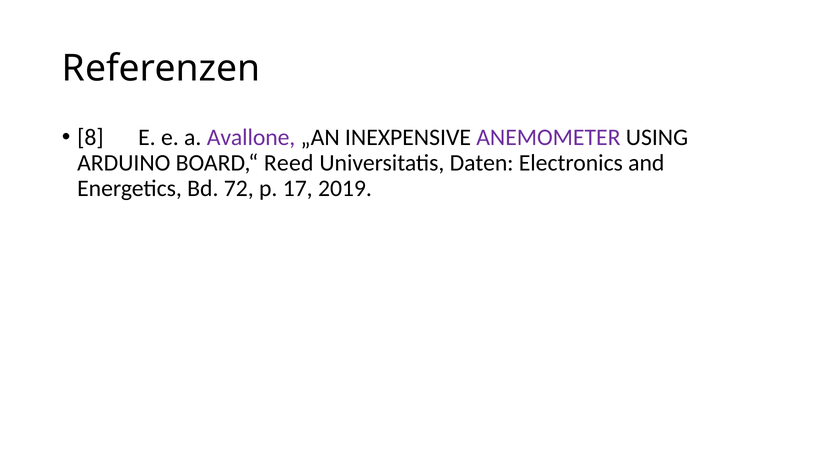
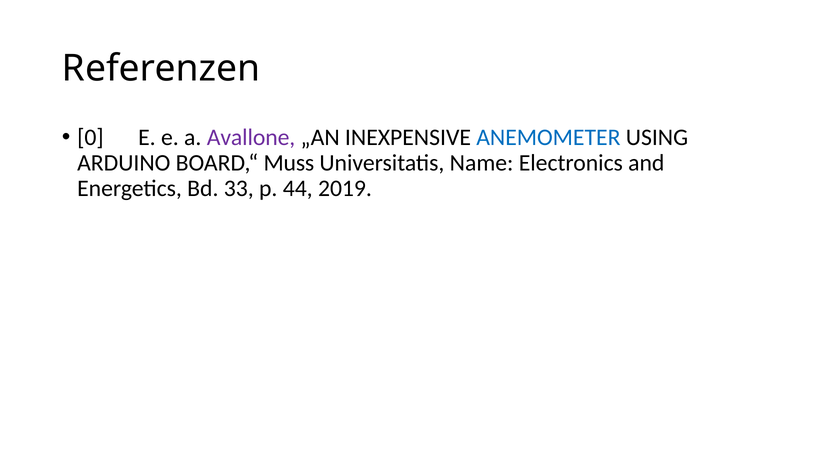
8: 8 -> 0 (90, 137)
ANEMOMETER colour: purple -> blue (548, 137)
Reed: Reed -> Muss (289, 163)
Daten: Daten -> Name (482, 163)
72: 72 -> 33 (239, 189)
17: 17 -> 44 (298, 189)
